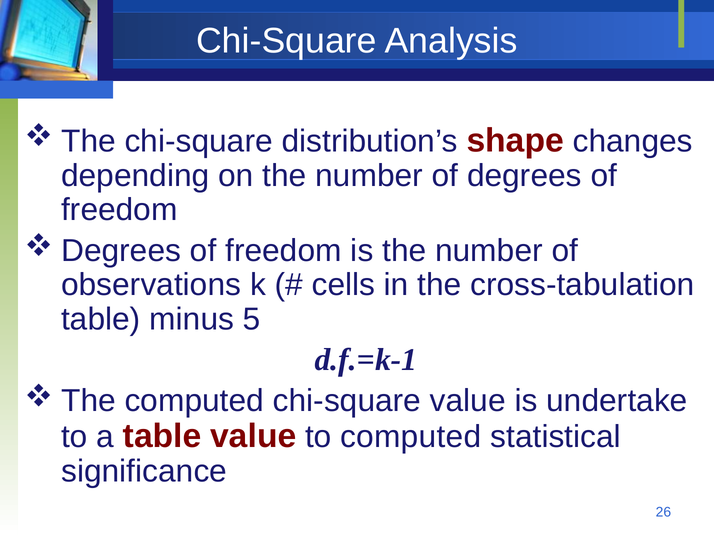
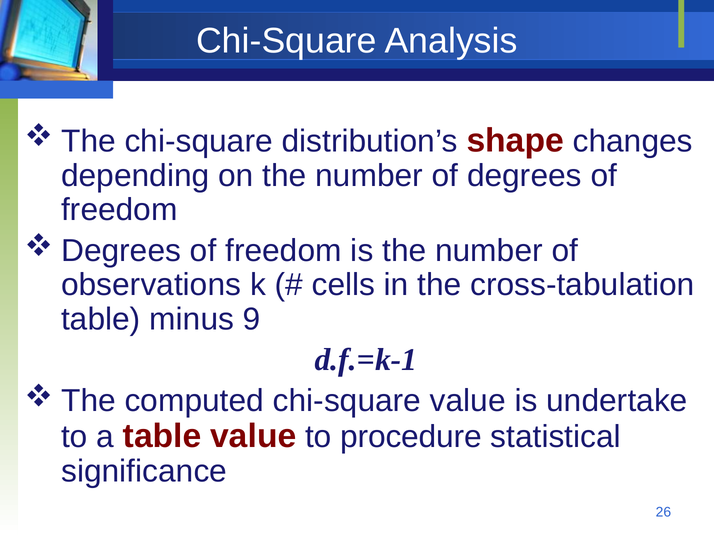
5: 5 -> 9 (252, 319)
to computed: computed -> procedure (411, 437)
